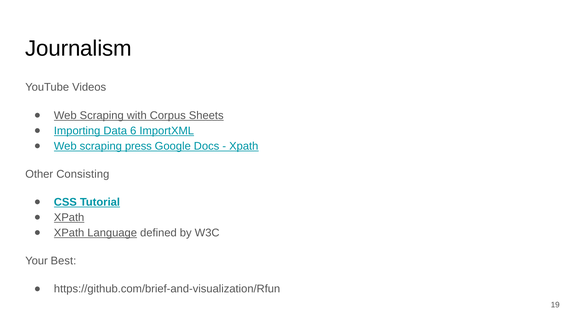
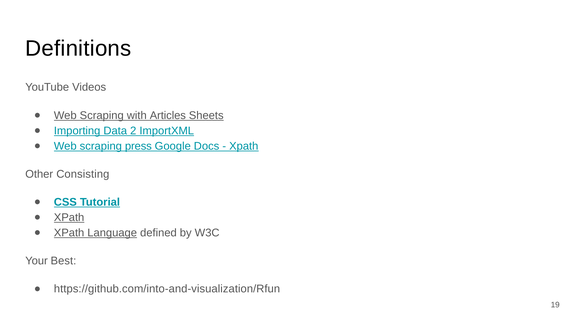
Journalism: Journalism -> Definitions (78, 49)
Corpus: Corpus -> Articles (168, 115)
6: 6 -> 2 (133, 131)
https://github.com/brief-and-visualization/Rfun: https://github.com/brief-and-visualization/Rfun -> https://github.com/into-and-visualization/Rfun (167, 289)
